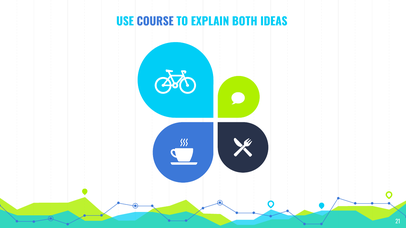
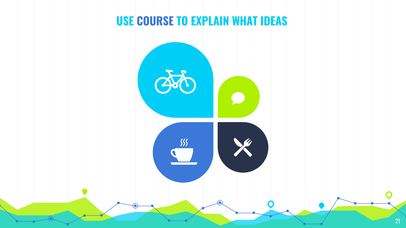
BOTH: BOTH -> WHAT (245, 22)
